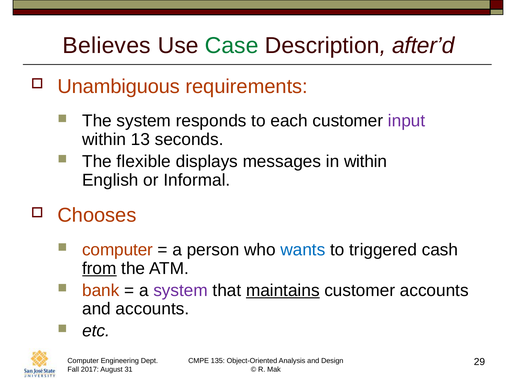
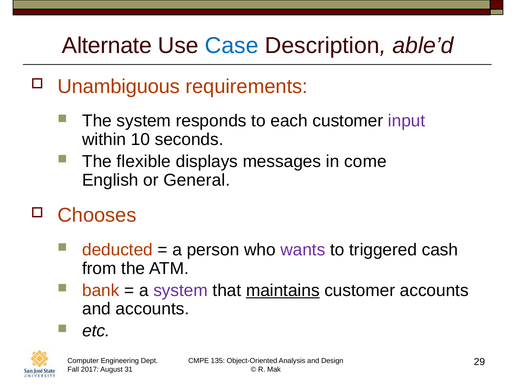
Believes: Believes -> Alternate (107, 45)
Case colour: green -> blue (232, 45)
after’d: after’d -> able’d (423, 45)
13: 13 -> 10 (140, 140)
in within: within -> come (365, 162)
Informal: Informal -> General (197, 180)
computer: computer -> deducted (118, 250)
wants colour: blue -> purple (303, 250)
from underline: present -> none (99, 268)
